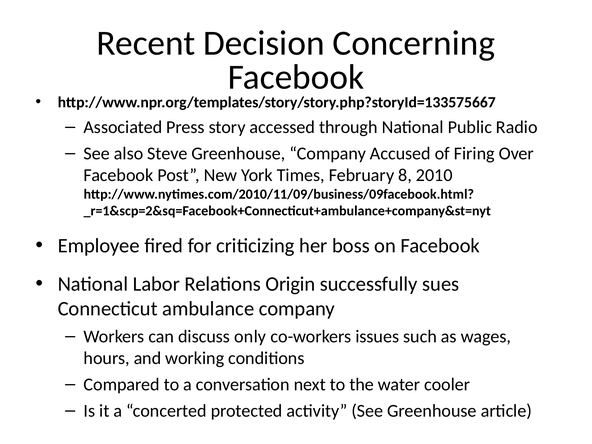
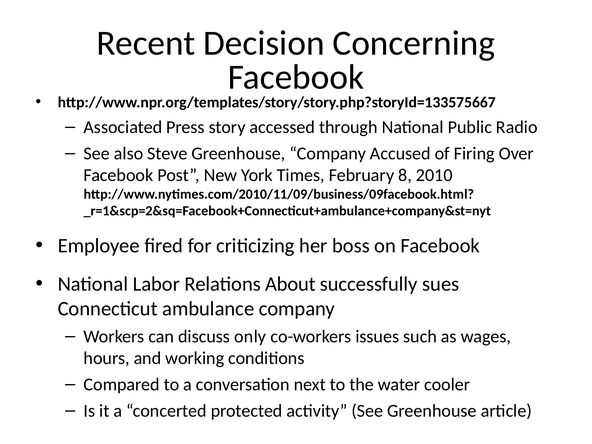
Origin: Origin -> About (290, 284)
